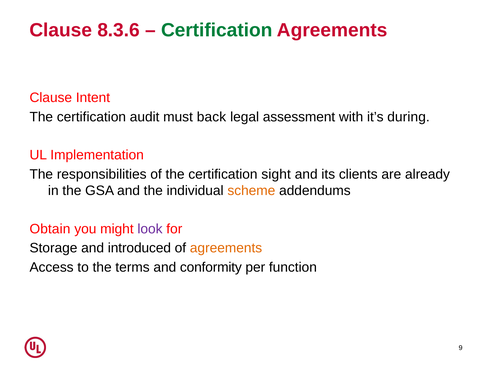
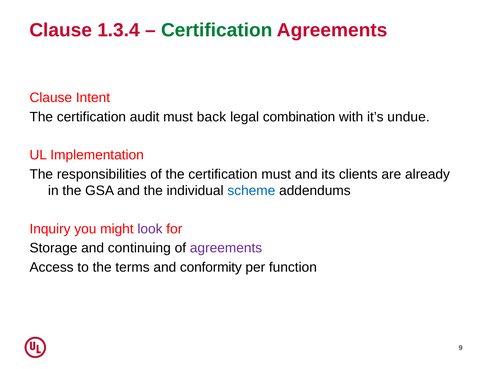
8.3.6: 8.3.6 -> 1.3.4 (119, 30)
assessment: assessment -> combination (299, 117)
during: during -> undue (409, 117)
certification sight: sight -> must (276, 174)
scheme colour: orange -> blue (251, 191)
Obtain: Obtain -> Inquiry (50, 229)
introduced: introduced -> continuing (139, 248)
agreements colour: orange -> purple (226, 248)
